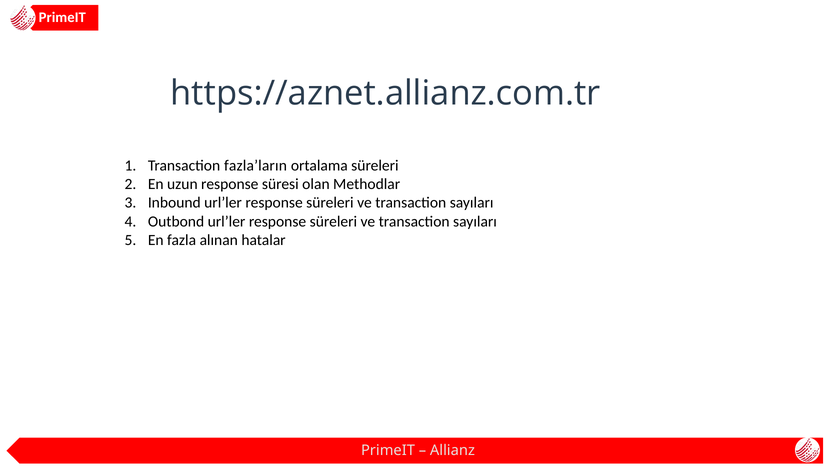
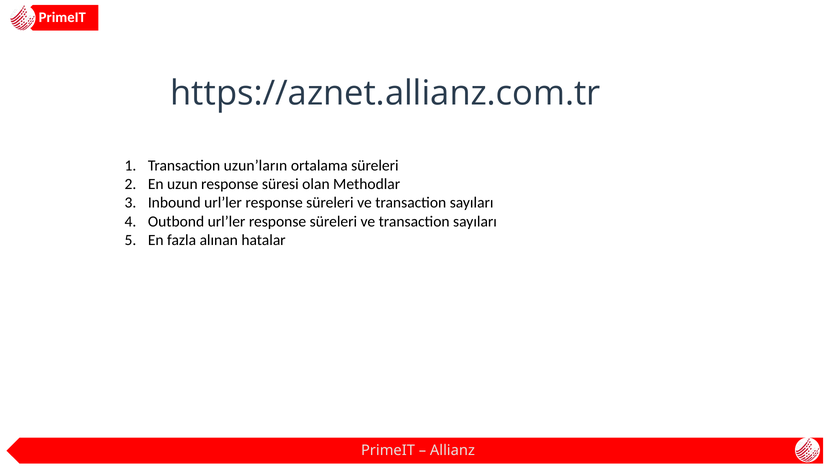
fazla’ların: fazla’ların -> uzun’ların (256, 166)
